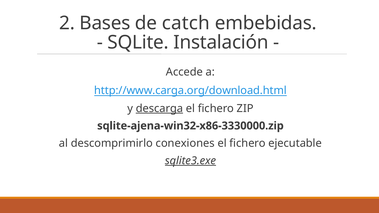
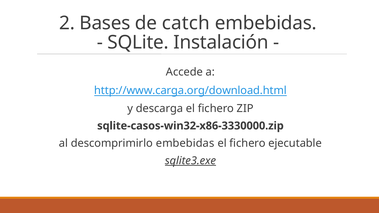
descarga underline: present -> none (159, 108)
sqlite-ajena-win32-x86-3330000.zip: sqlite-ajena-win32-x86-3330000.zip -> sqlite-casos-win32-x86-3330000.zip (190, 126)
descomprimirlo conexiones: conexiones -> embebidas (185, 143)
